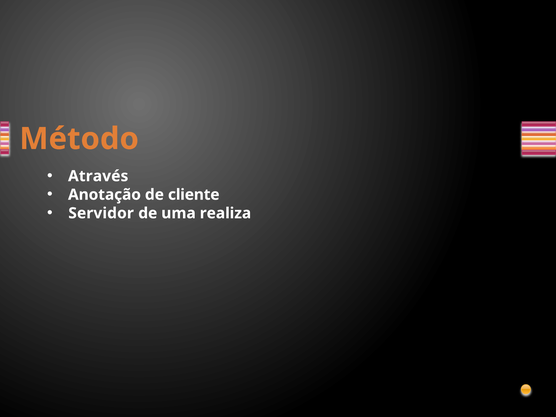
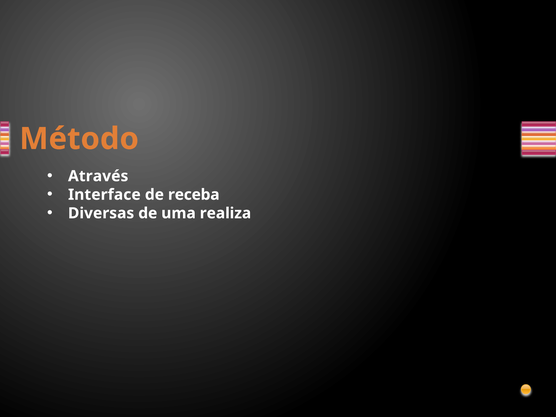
Anotação: Anotação -> Interface (104, 195)
cliente: cliente -> receba (194, 195)
Servidor: Servidor -> Diversas (101, 213)
